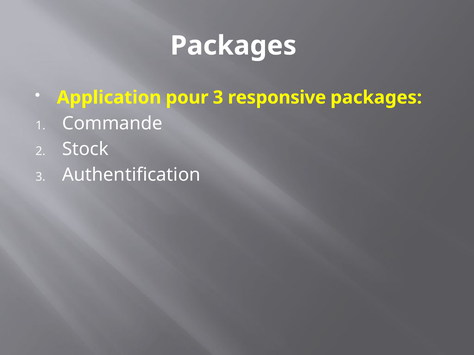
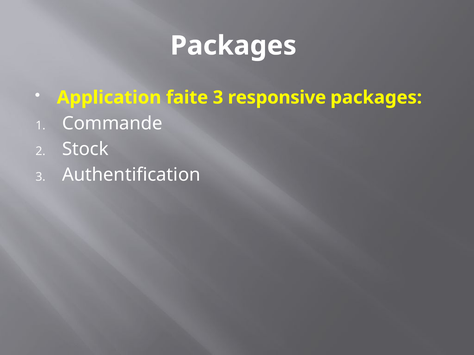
pour: pour -> faite (187, 98)
